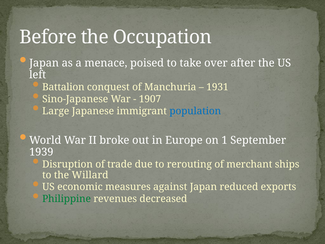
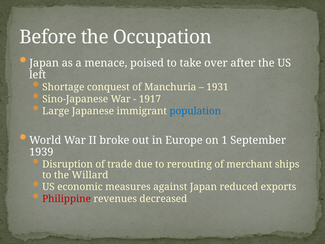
Battalion: Battalion -> Shortage (63, 87)
1907: 1907 -> 1917 (150, 99)
Philippine colour: green -> red (67, 199)
